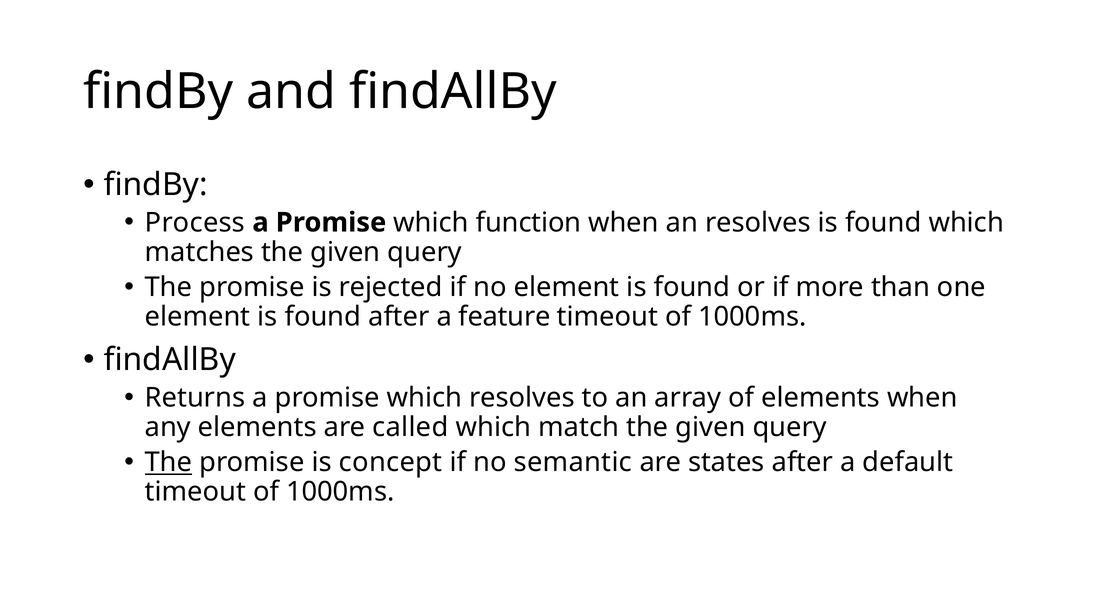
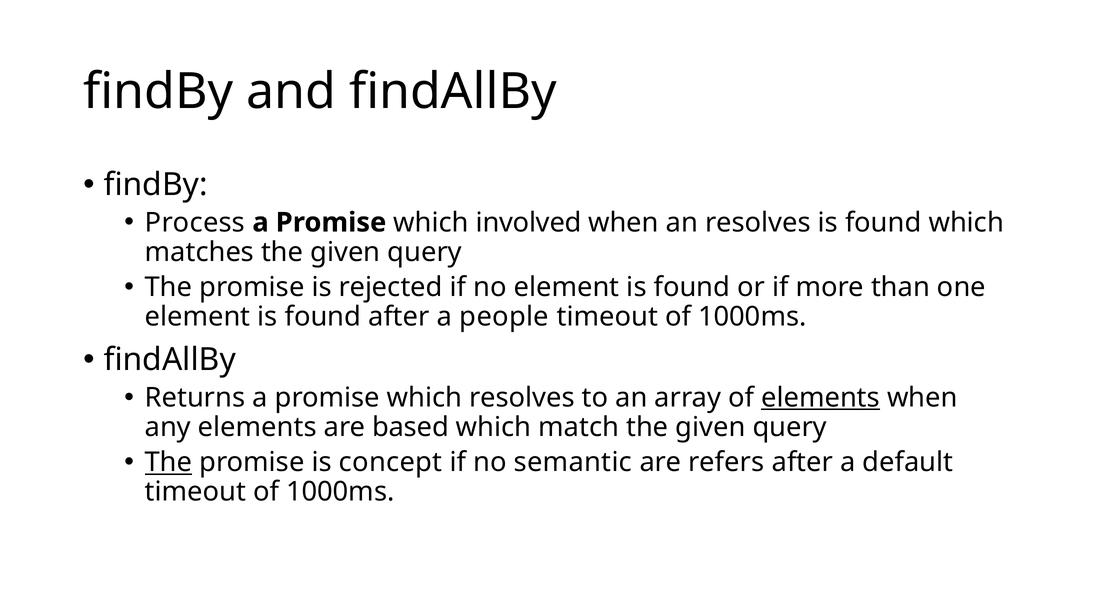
function: function -> involved (529, 222)
feature: feature -> people (504, 317)
elements underline: none -> present (821, 398)
called: called -> based (411, 427)
states: states -> refers (726, 462)
